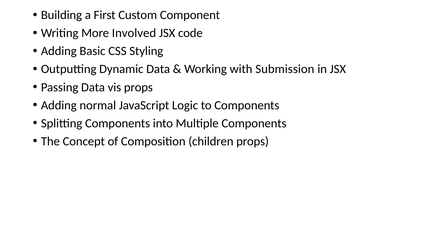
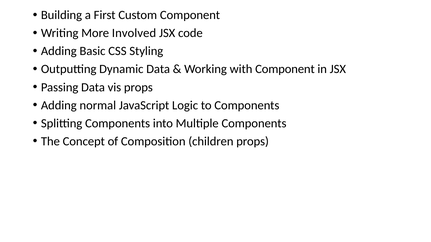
with Submission: Submission -> Component (285, 69)
